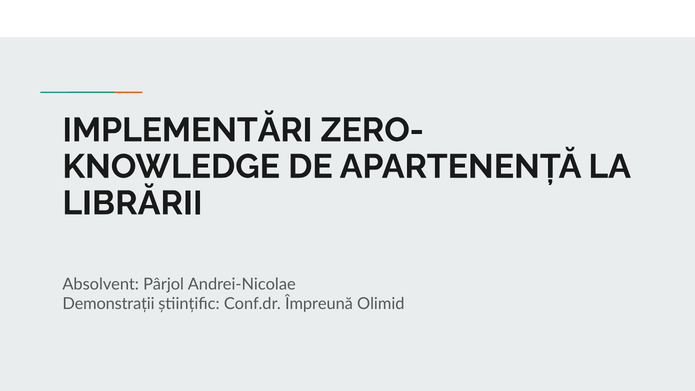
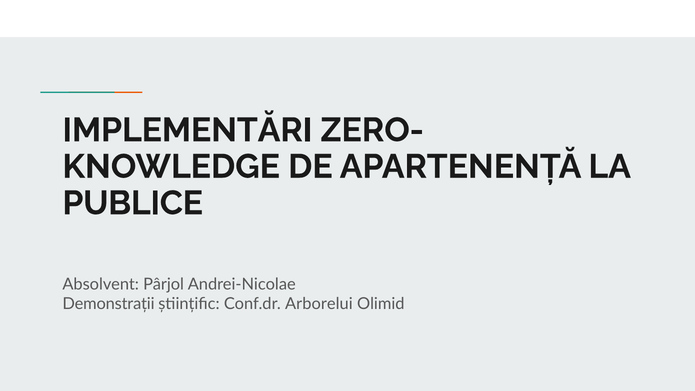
LIBRĂRII: LIBRĂRII -> PUBLICE (133, 203)
Împreună: Împreună -> Arborelui (319, 304)
